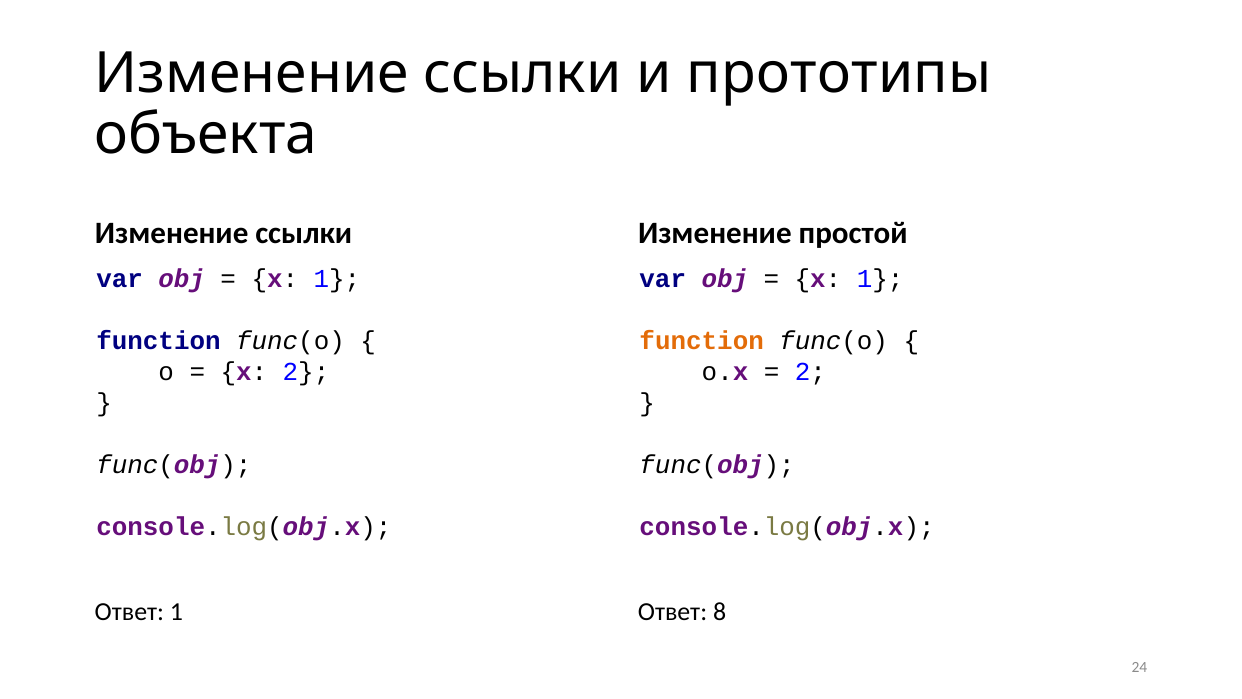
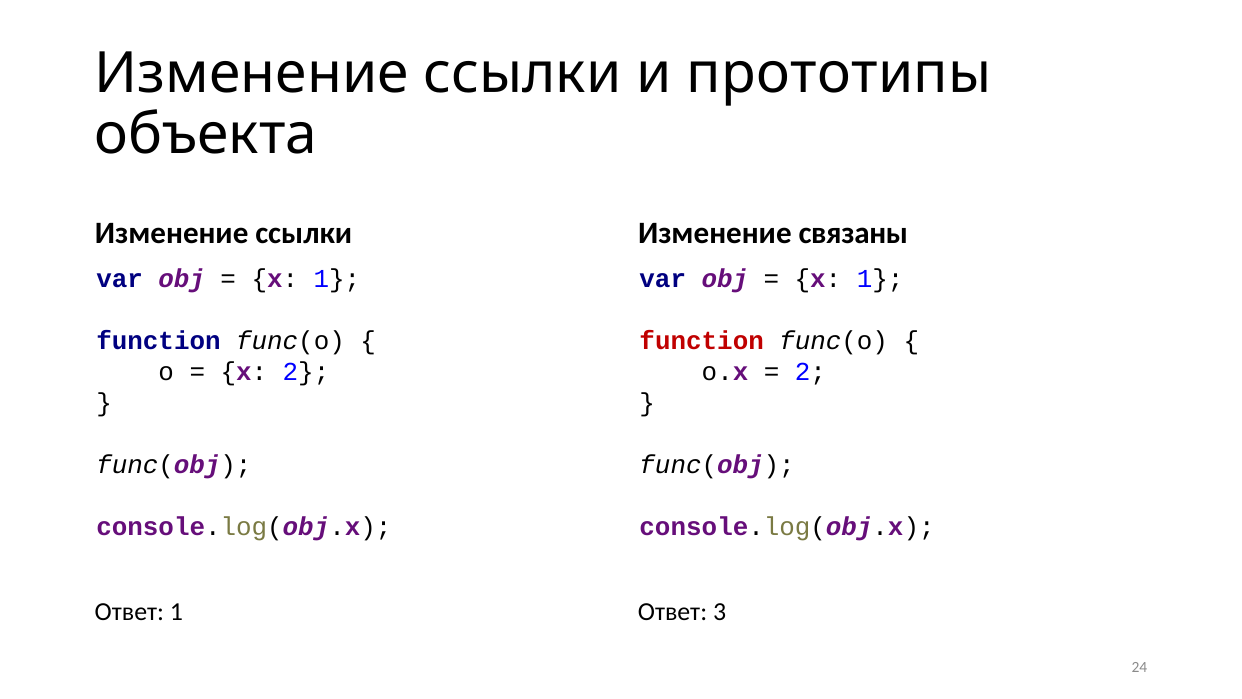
простой: простой -> связаны (853, 234)
function colour: orange -> red (702, 341)
8: 8 -> 3 (720, 612)
